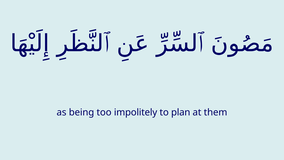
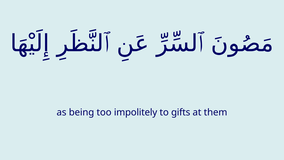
plan: plan -> gifts (181, 112)
